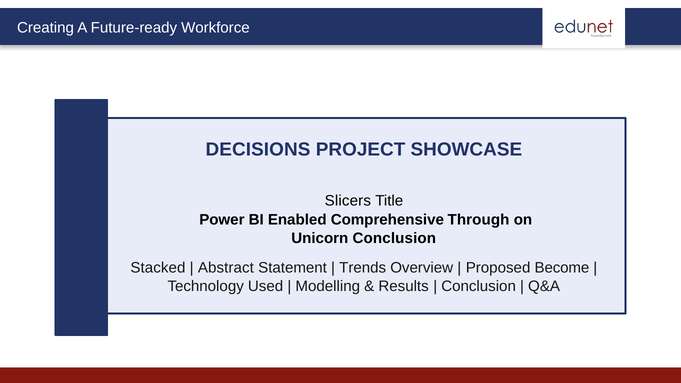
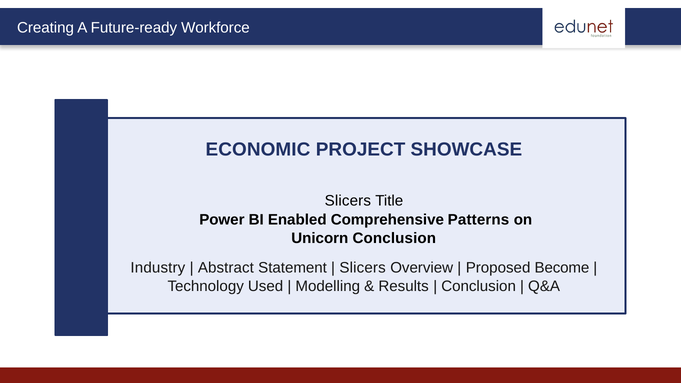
DECISIONS: DECISIONS -> ECONOMIC (258, 150)
Through: Through -> Patterns (478, 220)
Stacked: Stacked -> Industry (158, 268)
Trends: Trends -> Slicers (363, 268)
